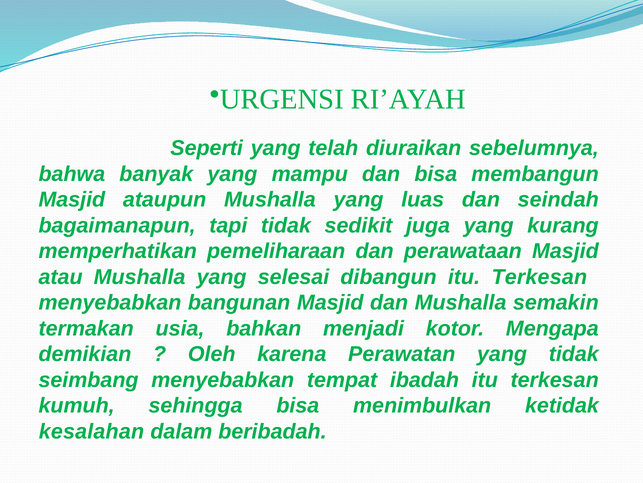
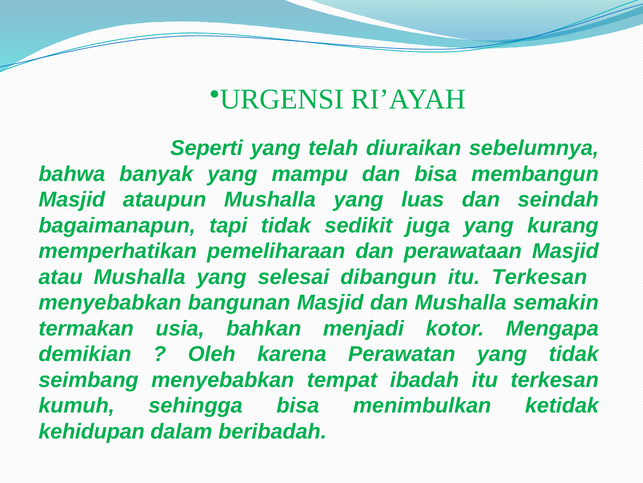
kesalahan: kesalahan -> kehidupan (92, 431)
